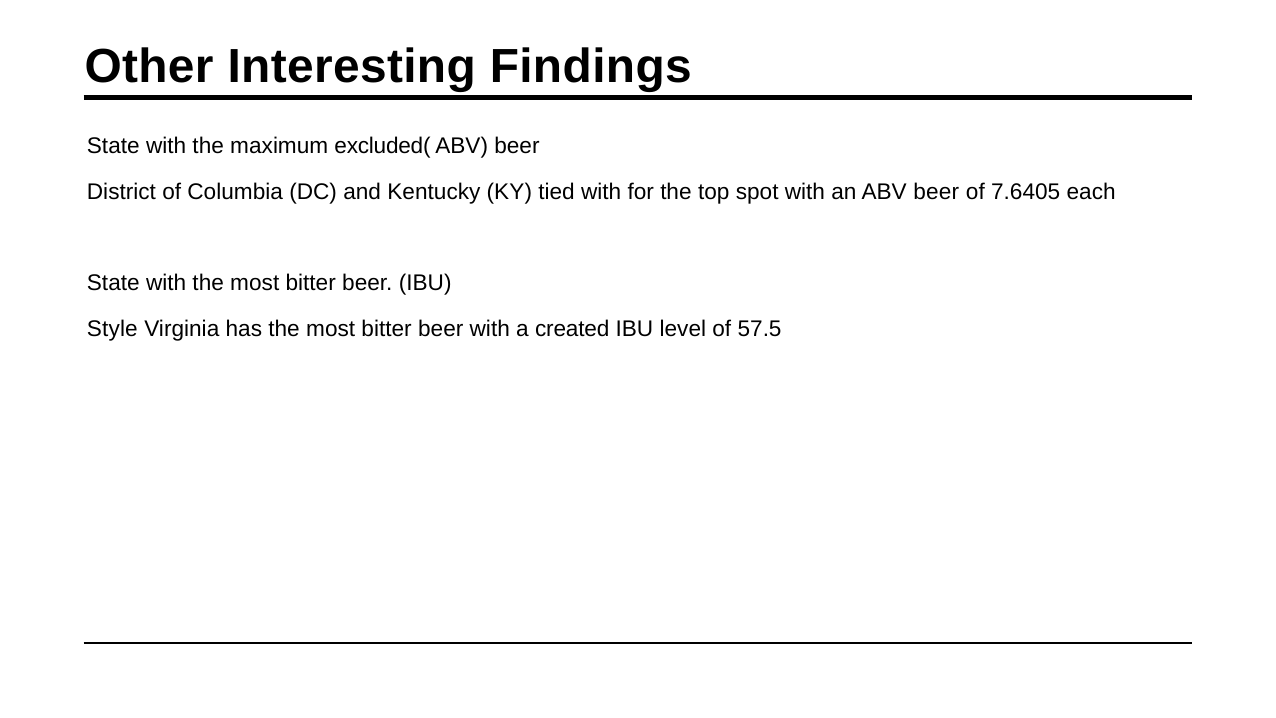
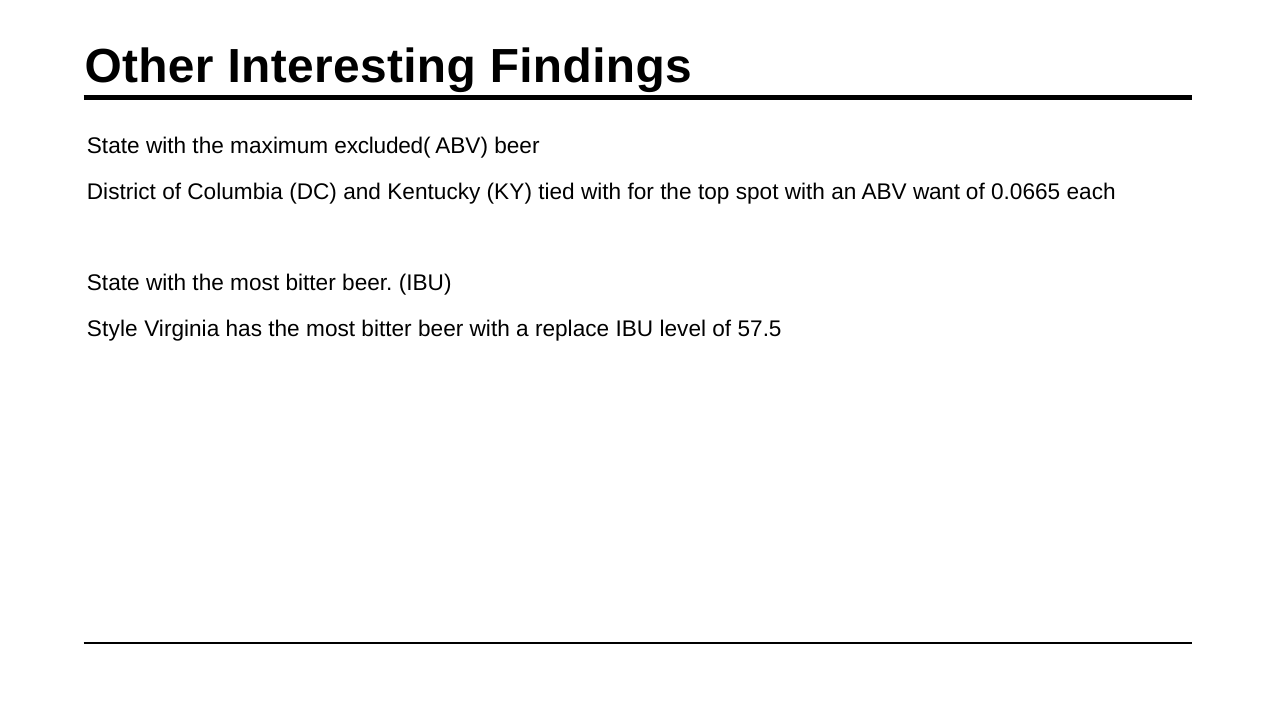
an ABV beer: beer -> want (937, 192)
7.6405: 7.6405 -> 0.0665 (1026, 192)
created: created -> replace (572, 329)
